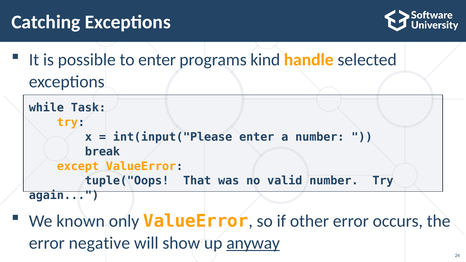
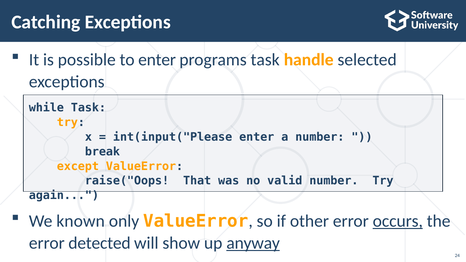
programs kind: kind -> task (265, 60)
tuple("Oops: tuple("Oops -> raise("Oops (127, 181)
occurs underline: none -> present (398, 221)
negative: negative -> detected (99, 243)
